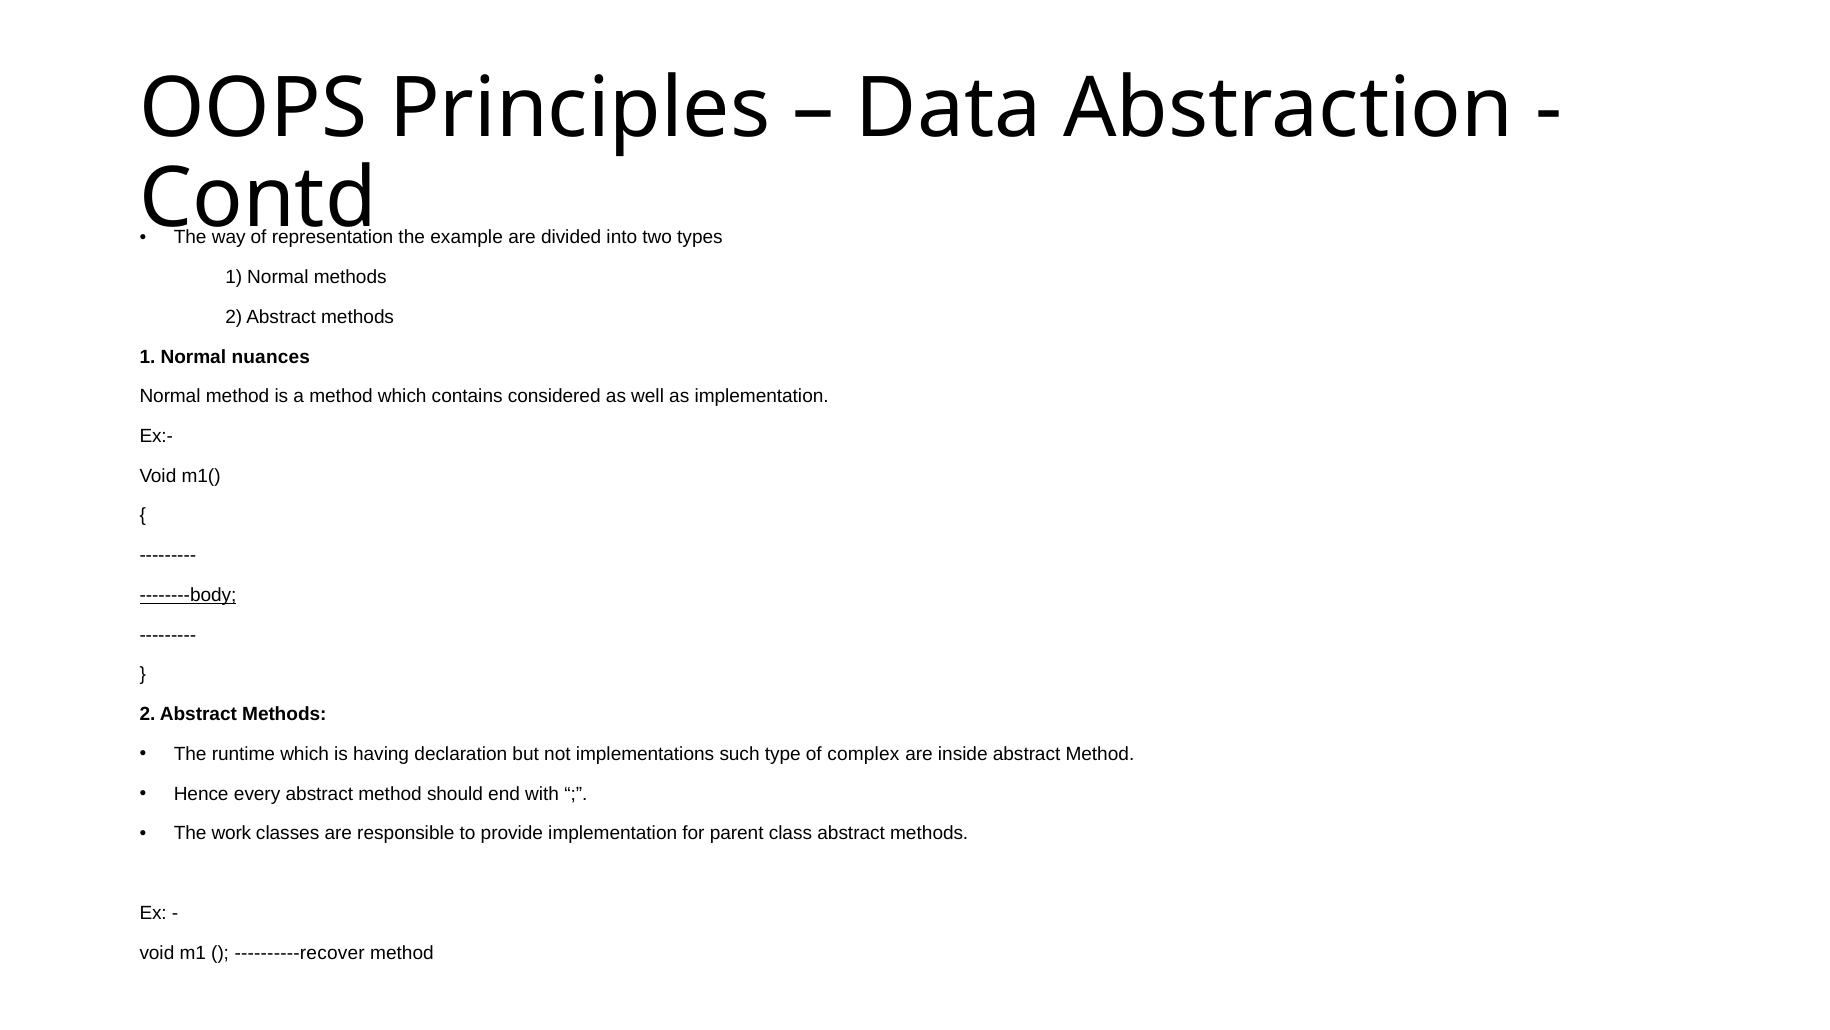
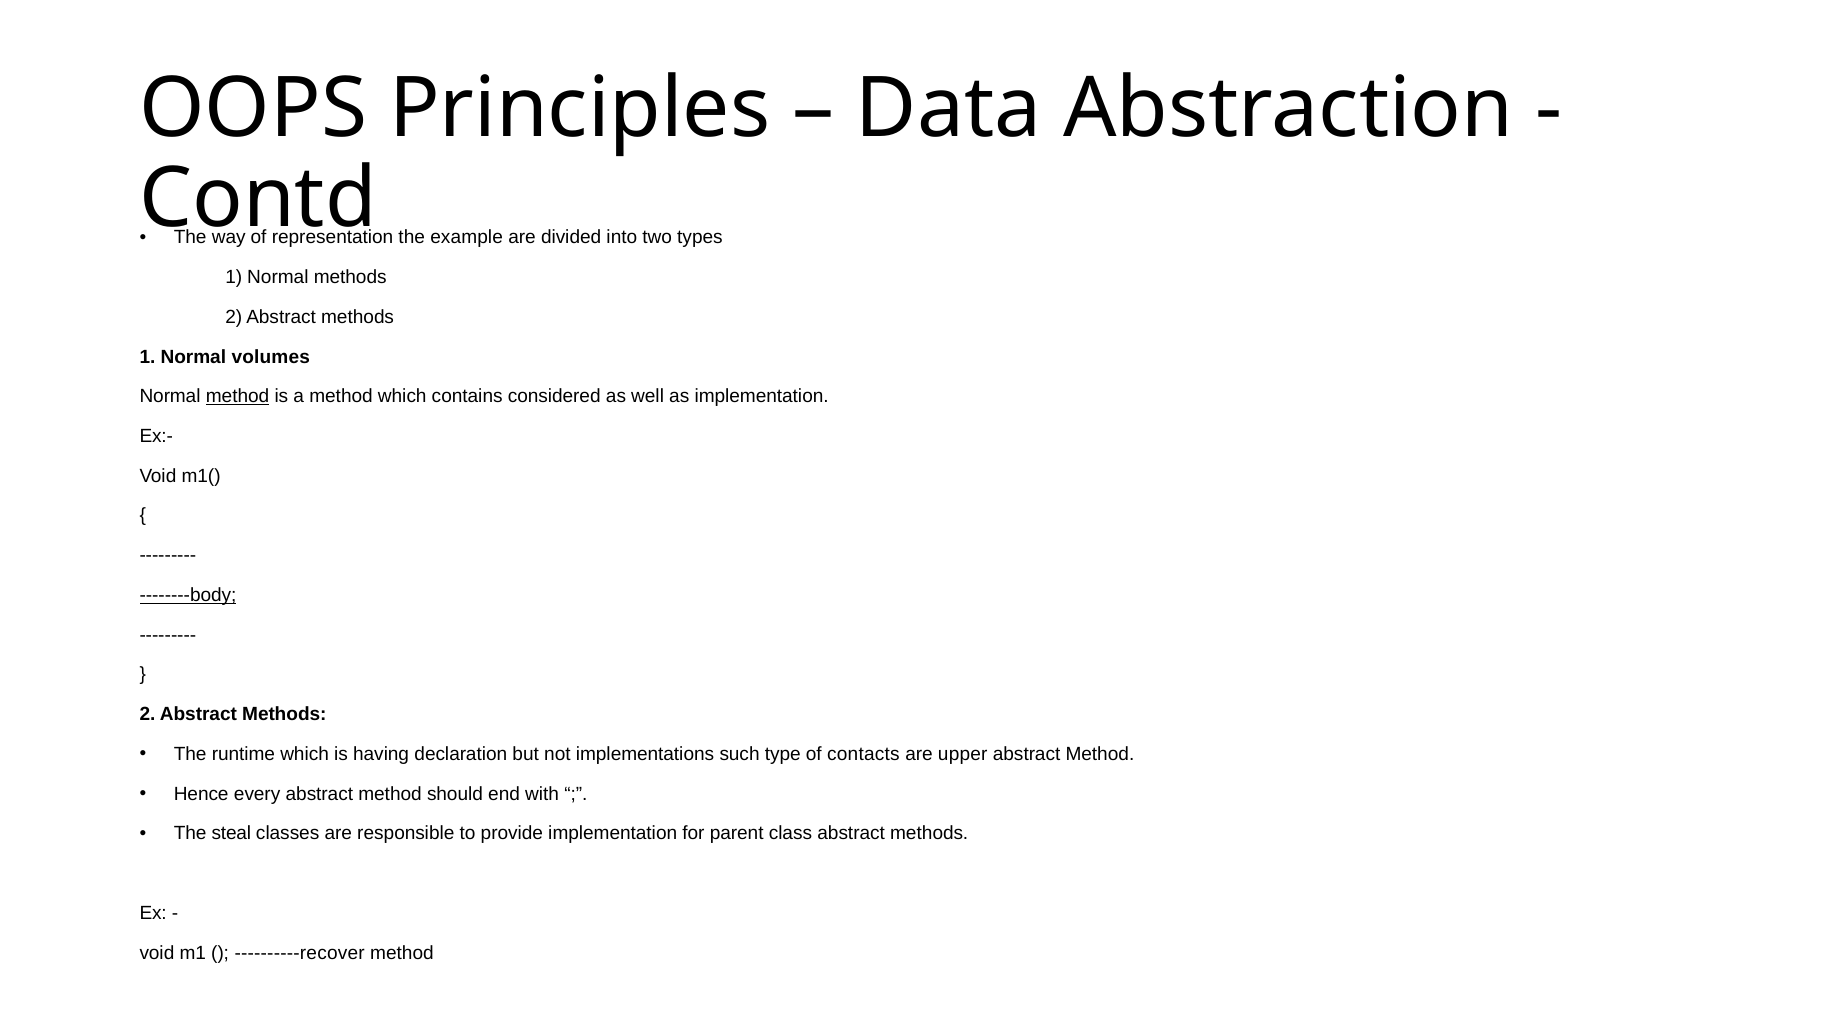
nuances: nuances -> volumes (271, 356)
method underline: none -> present (238, 396)
complex: complex -> contacts (863, 754)
inside: inside -> upper (963, 754)
work: work -> steal (231, 833)
